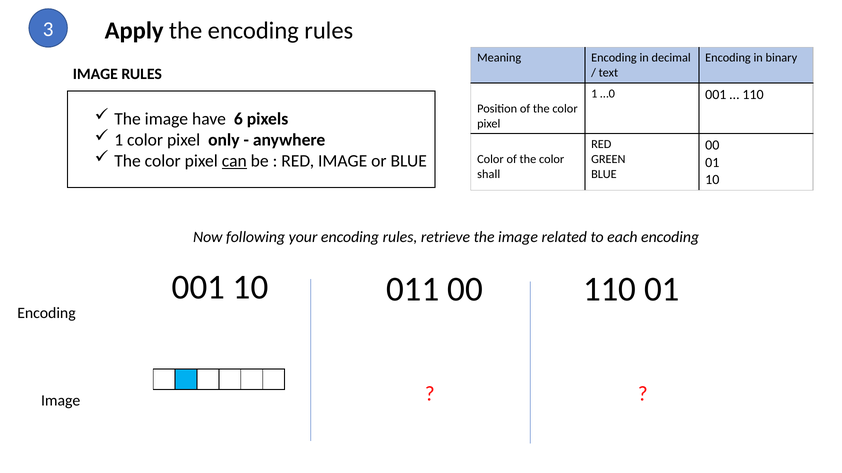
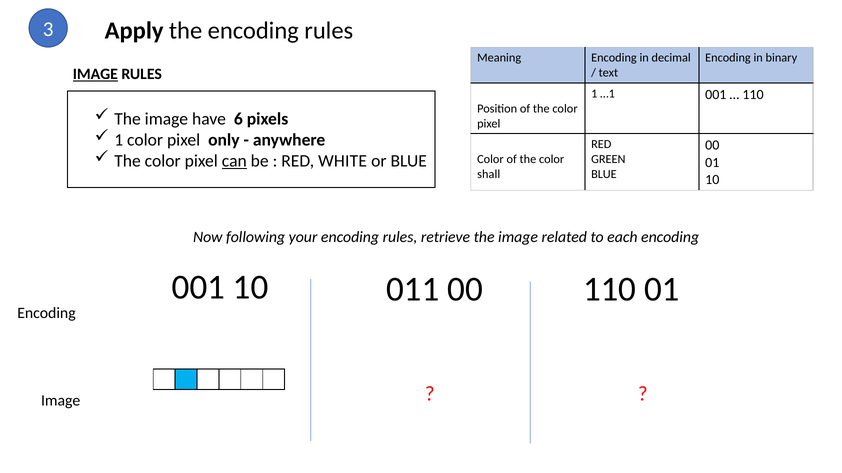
IMAGE underline: none -> present (95, 74)
…0: …0 -> …1 (607, 94)
RED IMAGE: IMAGE -> WHITE (343, 161)
